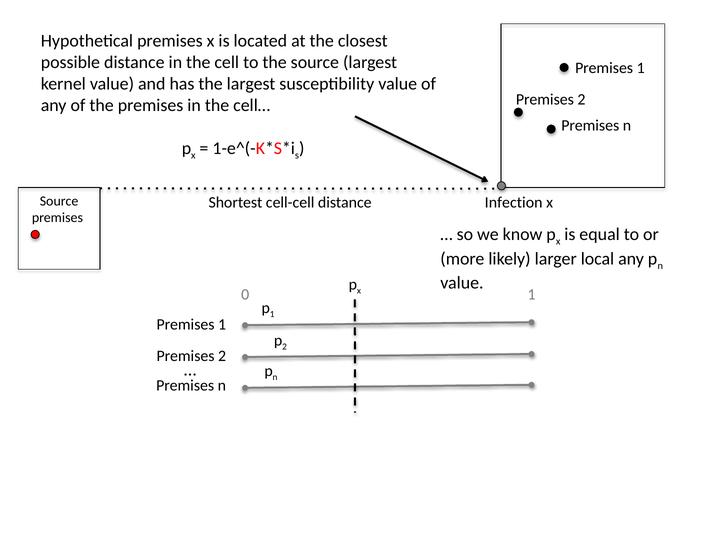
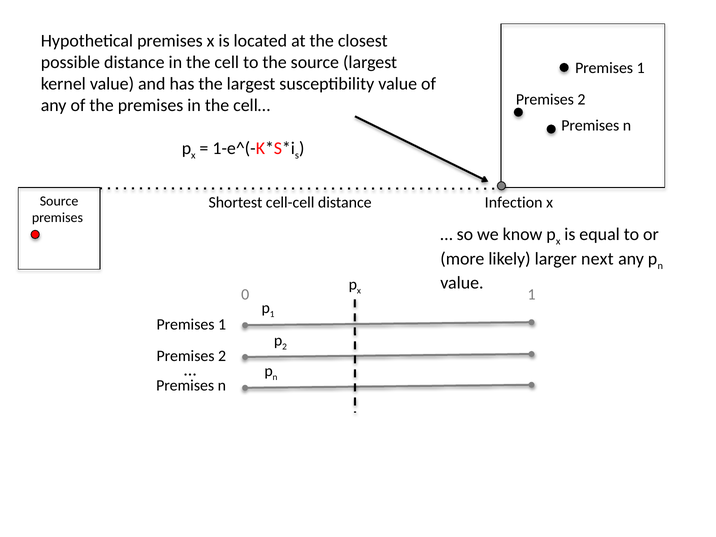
local: local -> next (597, 259)
